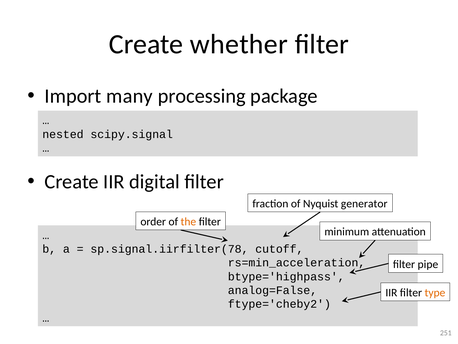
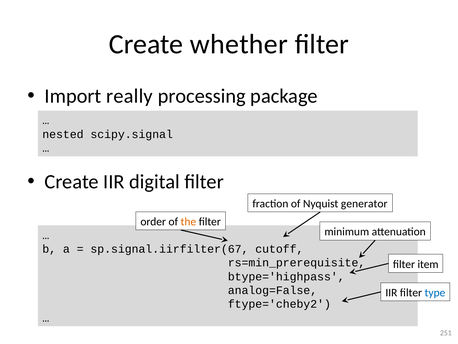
many: many -> really (130, 96)
sp.signal.iirfilter(78: sp.signal.iirfilter(78 -> sp.signal.iirfilter(67 (169, 249)
rs=min_acceleration: rs=min_acceleration -> rs=min_prerequisite (297, 262)
pipe: pipe -> item (428, 264)
type colour: orange -> blue (435, 292)
